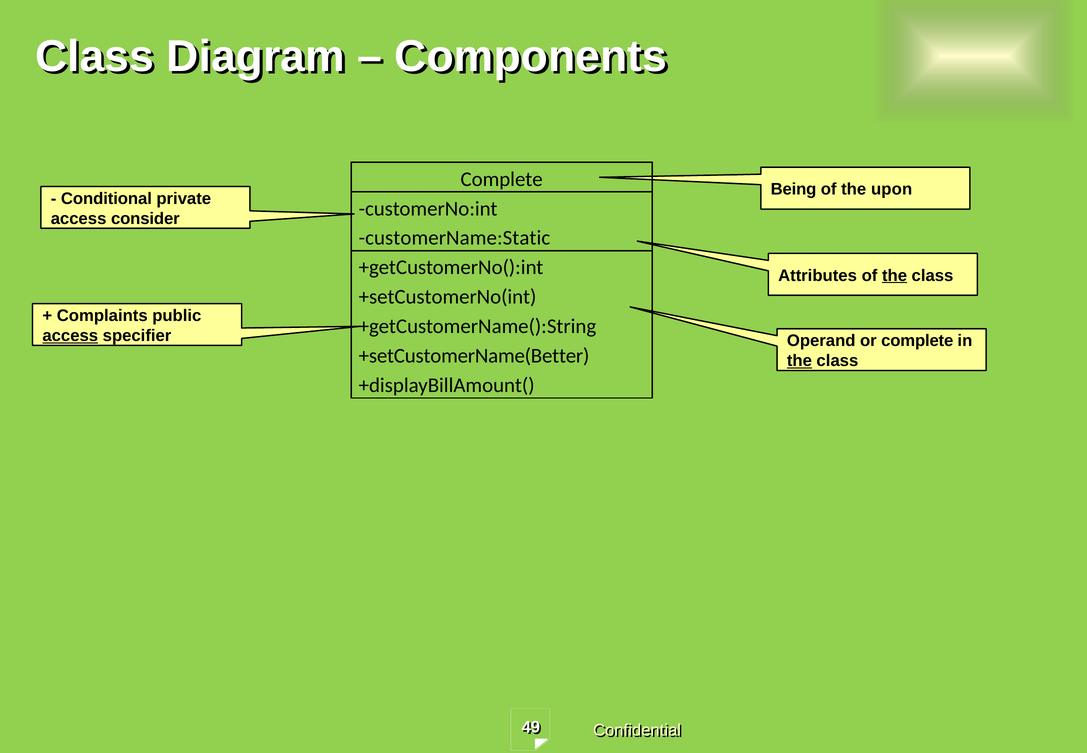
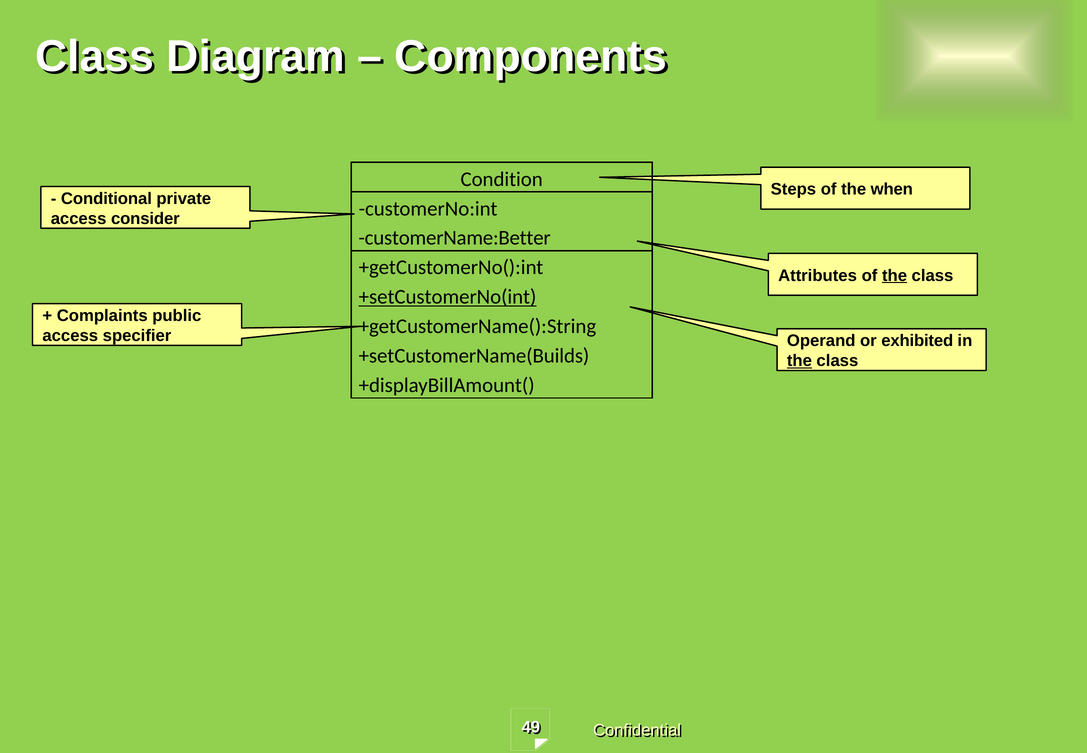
Complete: Complete -> Condition (502, 179)
Being: Being -> Steps (793, 189)
upon: upon -> when (892, 189)
customerName:Static: customerName:Static -> customerName:Better (455, 238)
+setCustomerNo(int underline: none -> present (448, 297)
access underline: present -> none (70, 336)
or complete: complete -> exhibited (917, 341)
+setCustomerName(Better: +setCustomerName(Better -> +setCustomerName(Builds (474, 356)
